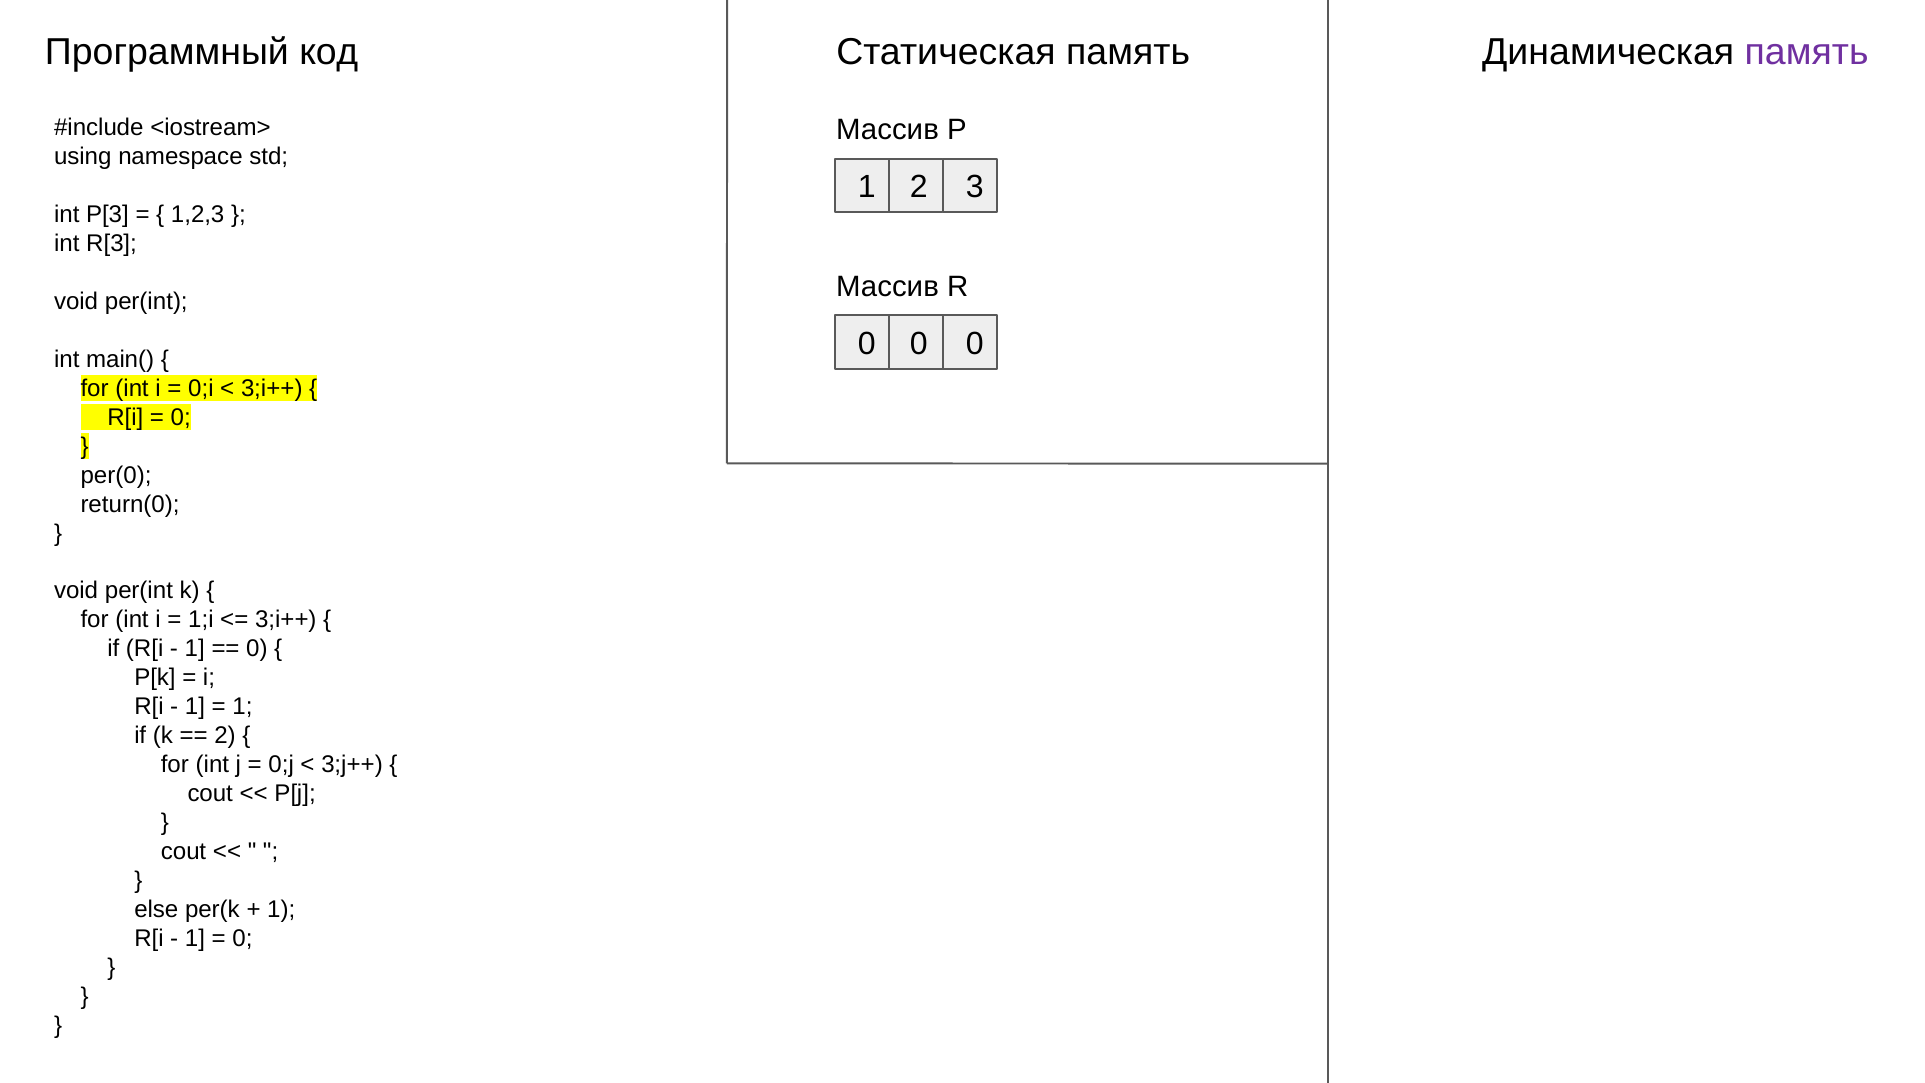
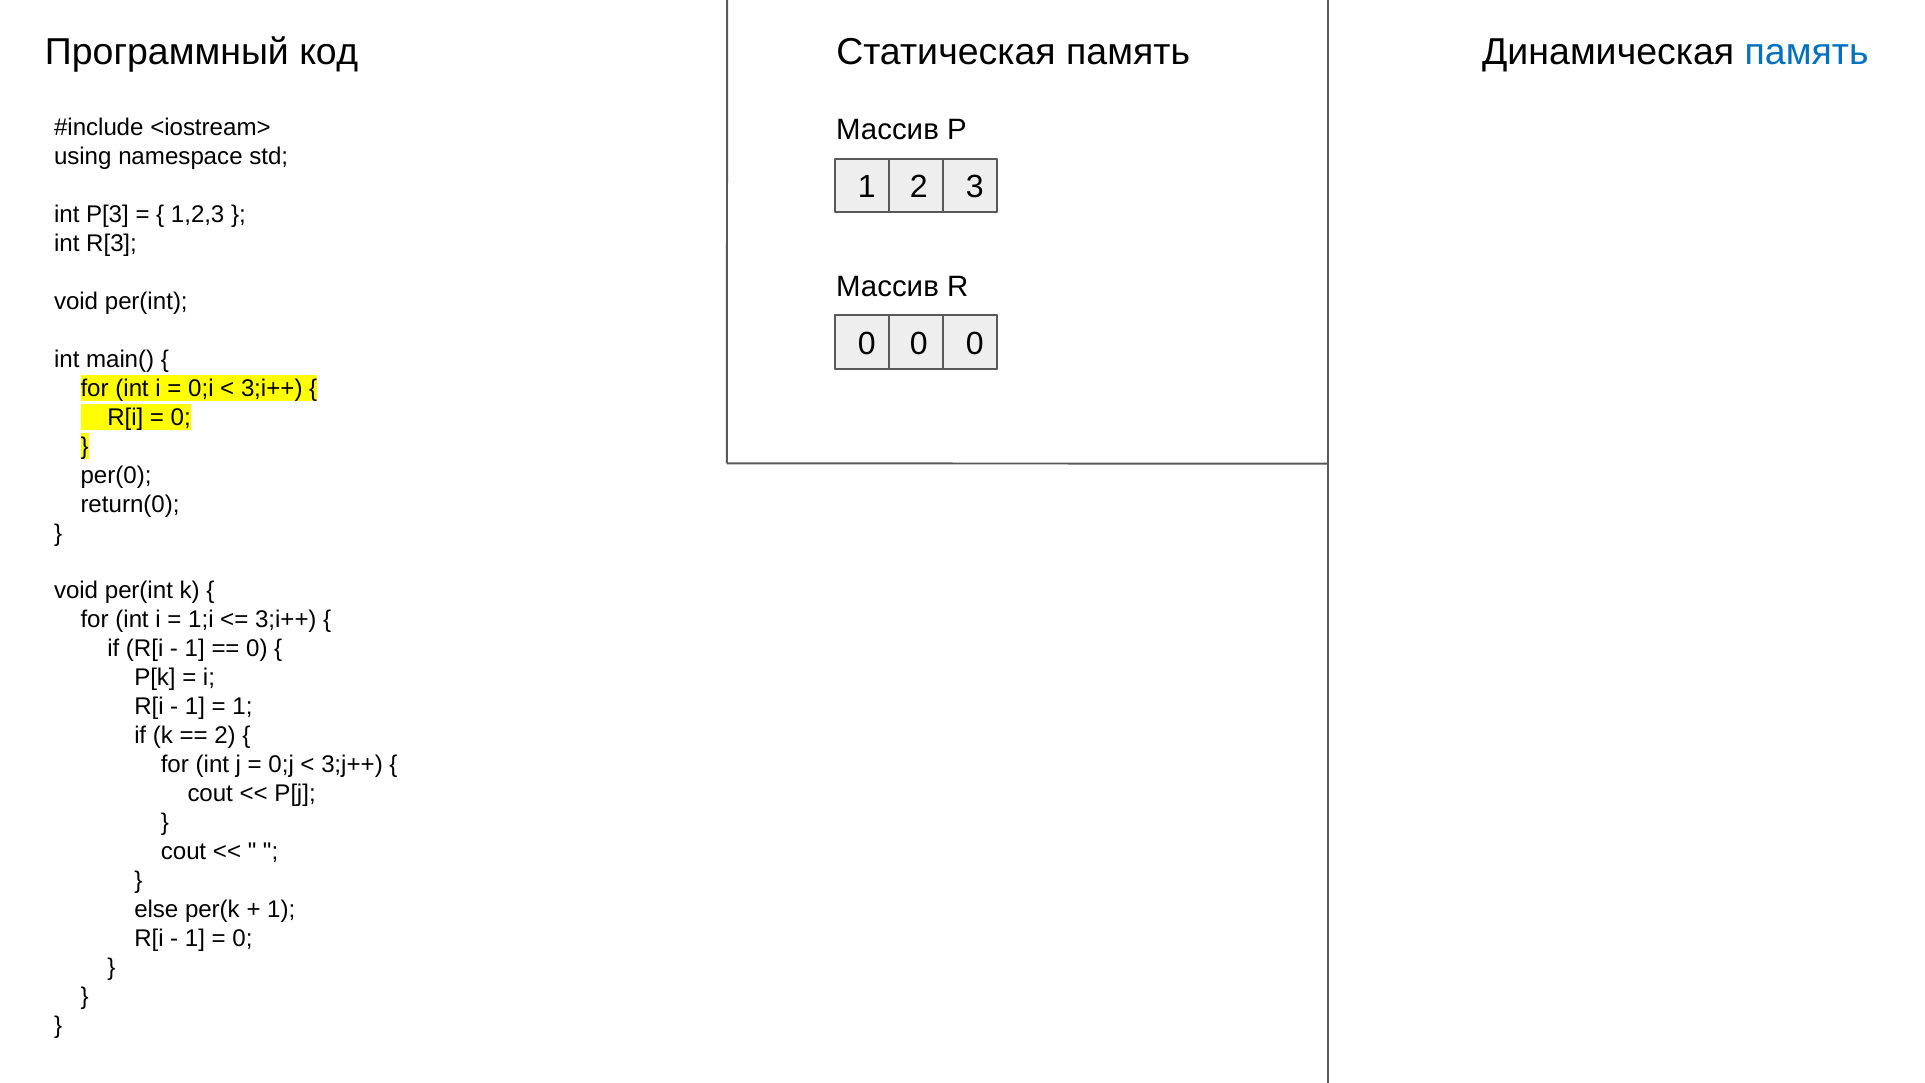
память colour: purple -> blue (1807, 52)
